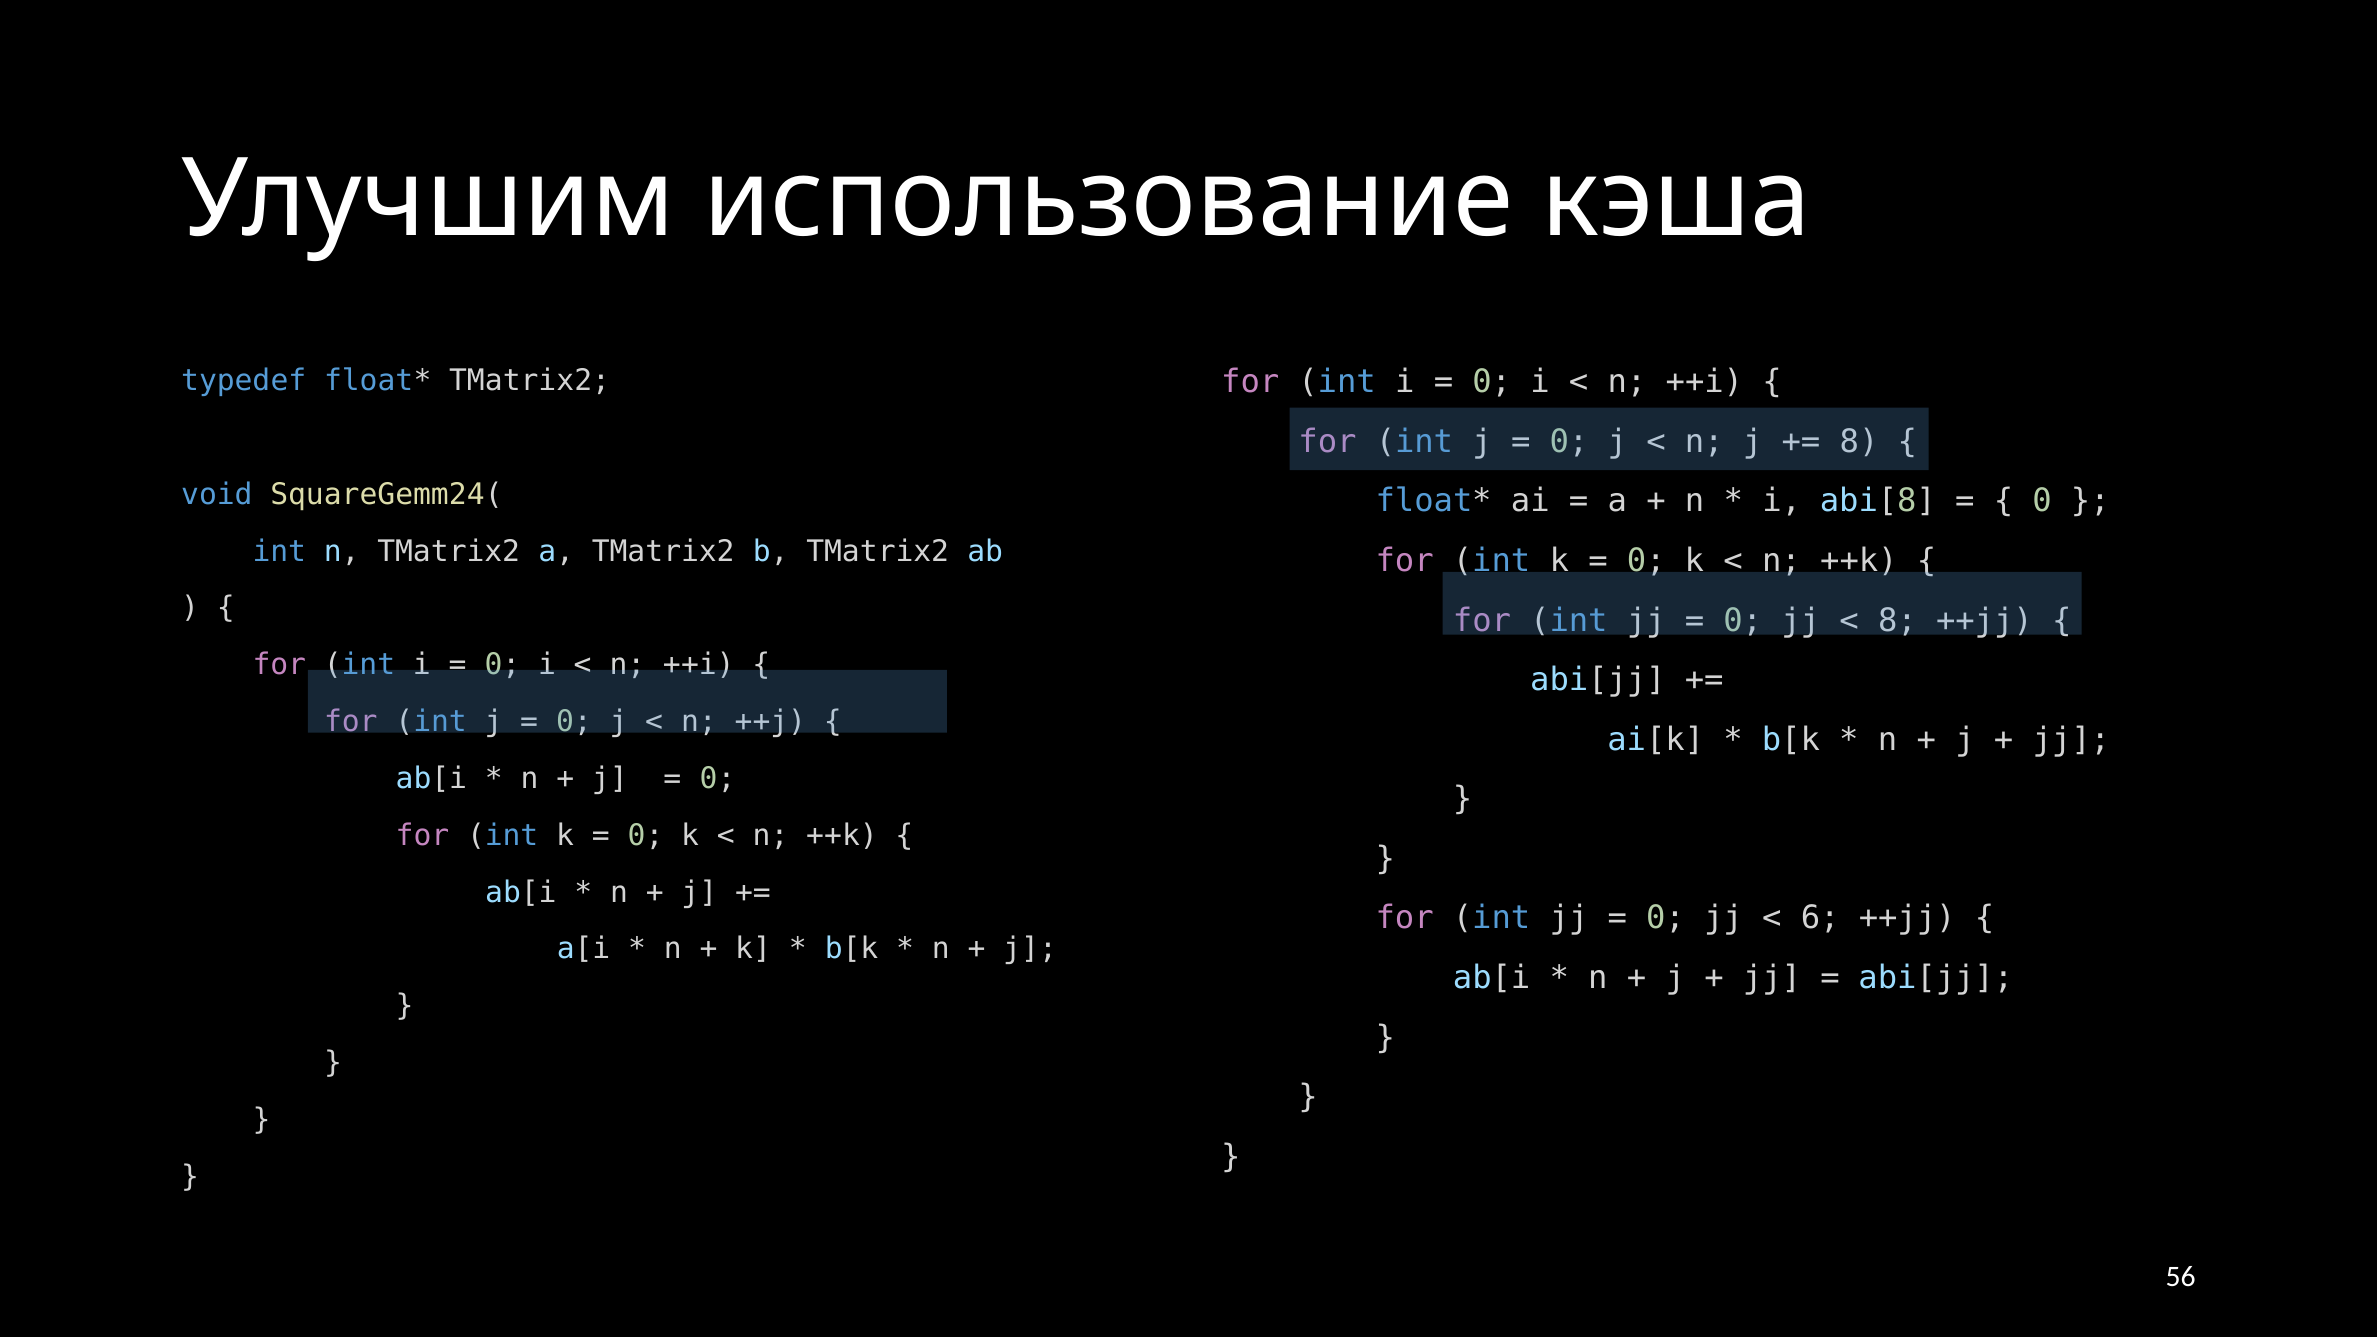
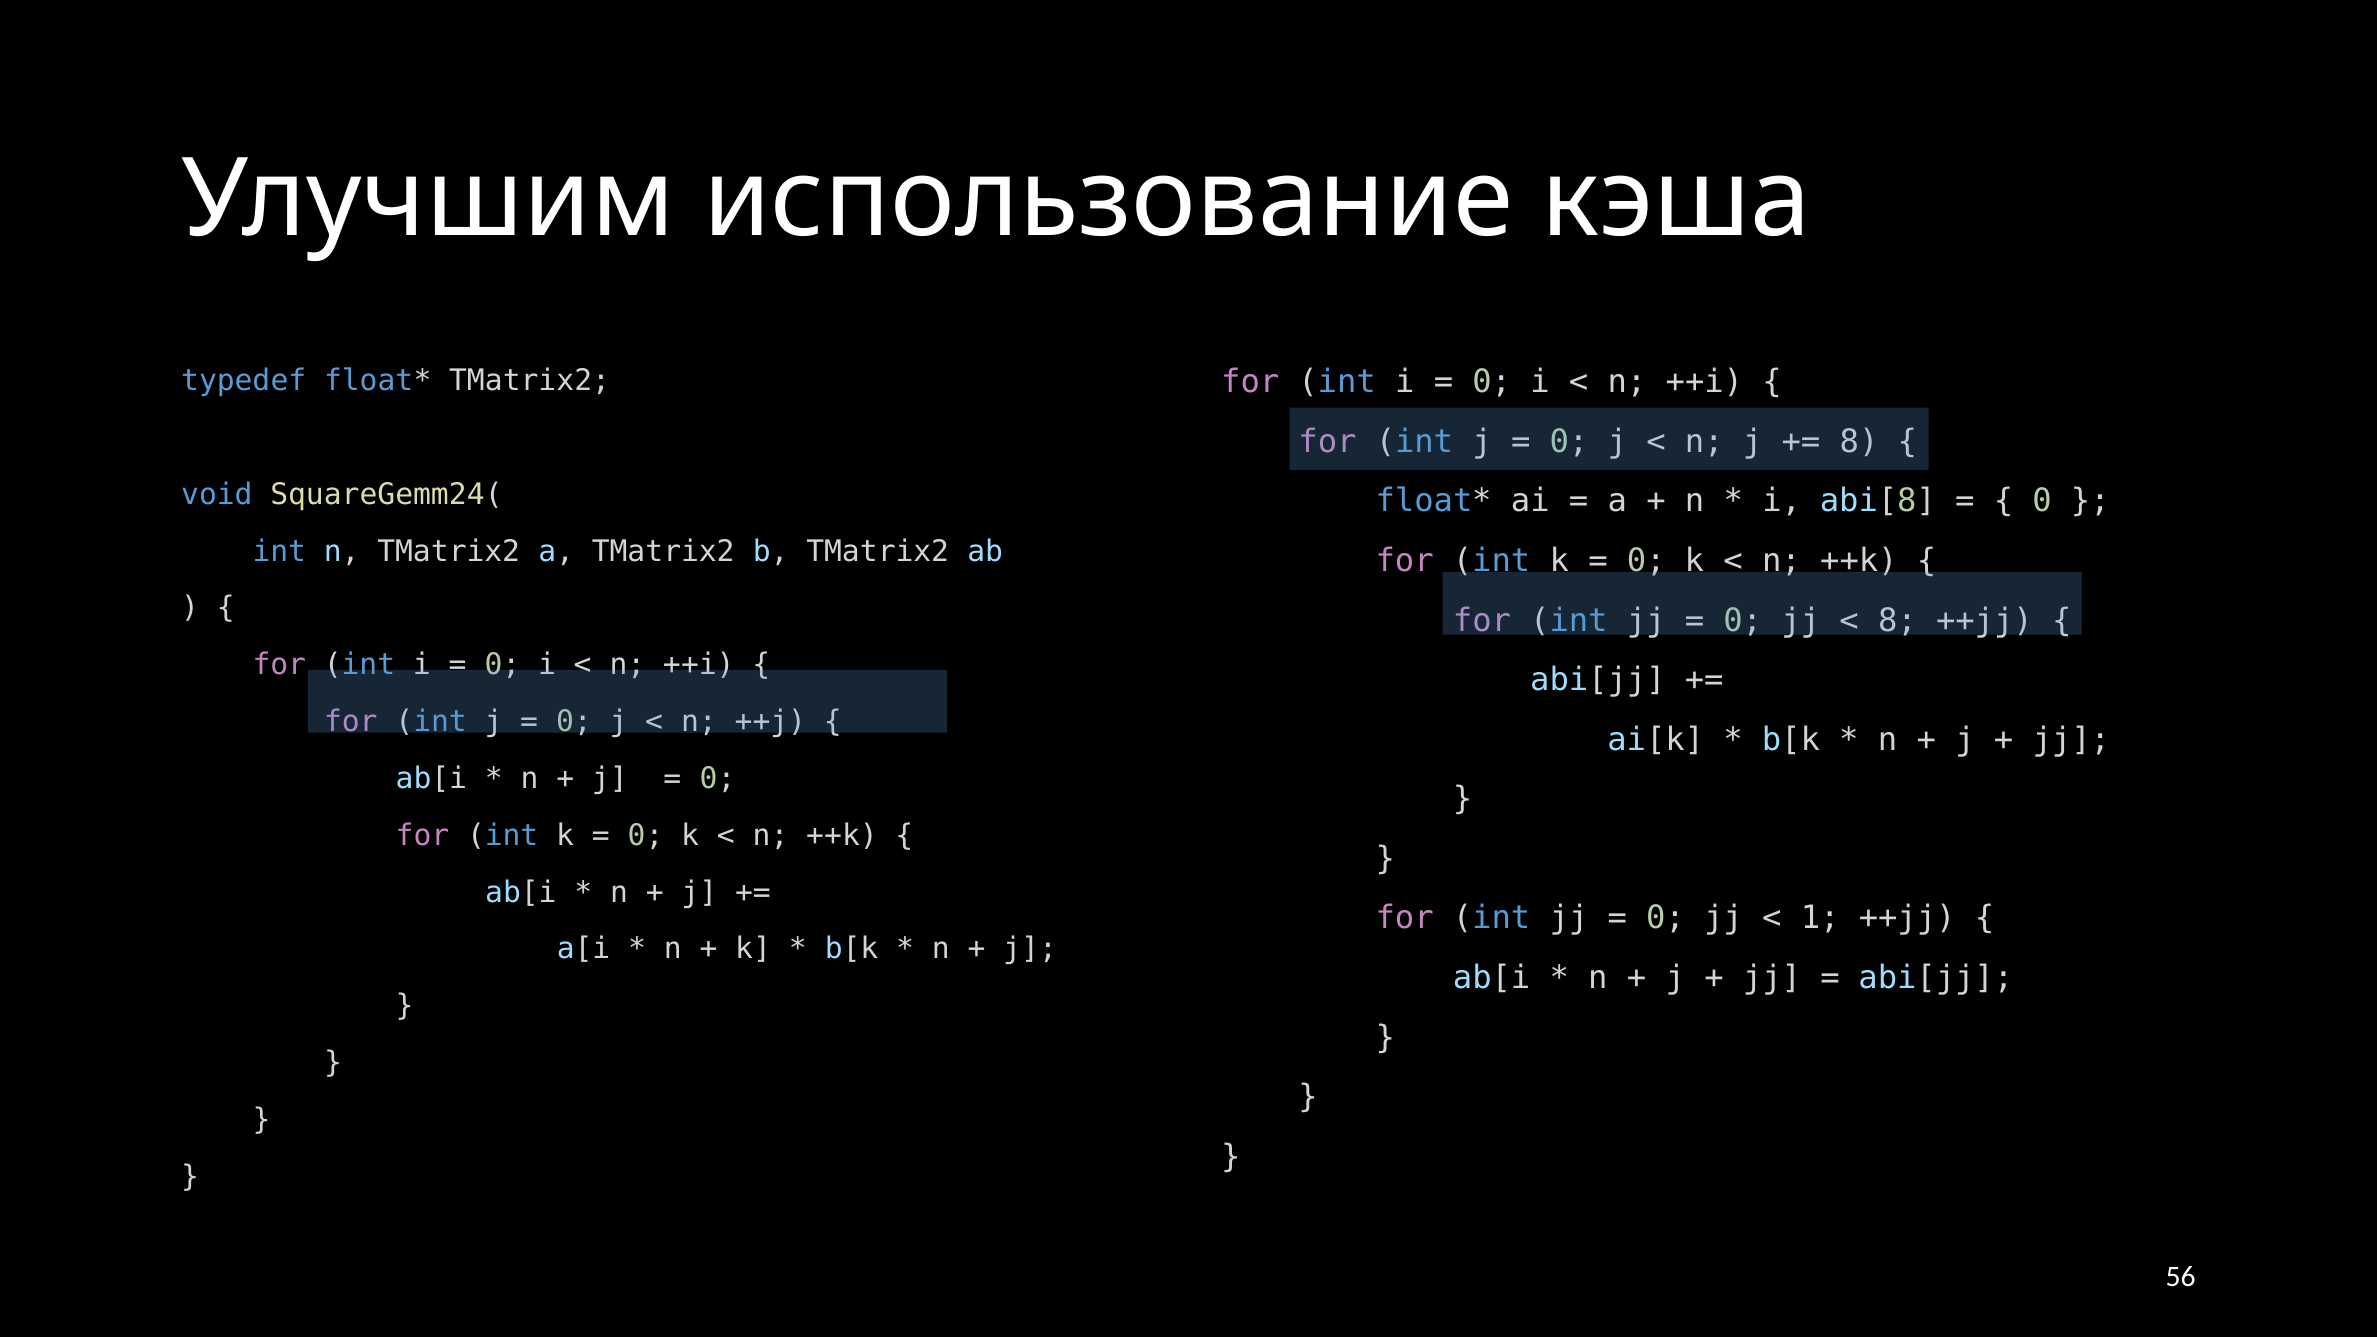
6: 6 -> 1 (1820, 918)
